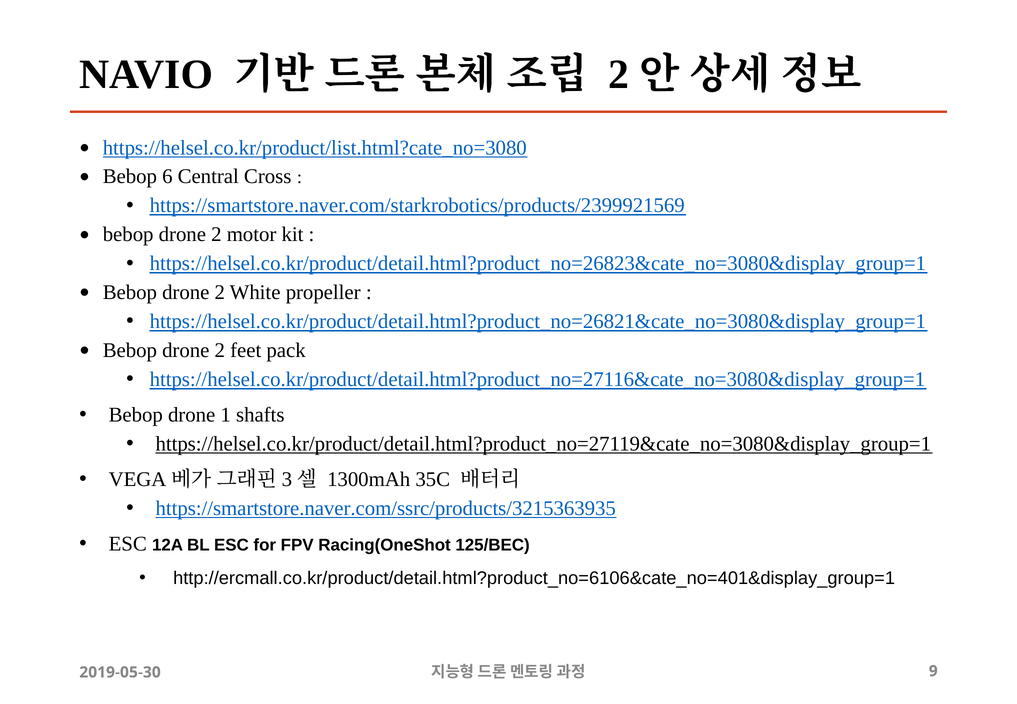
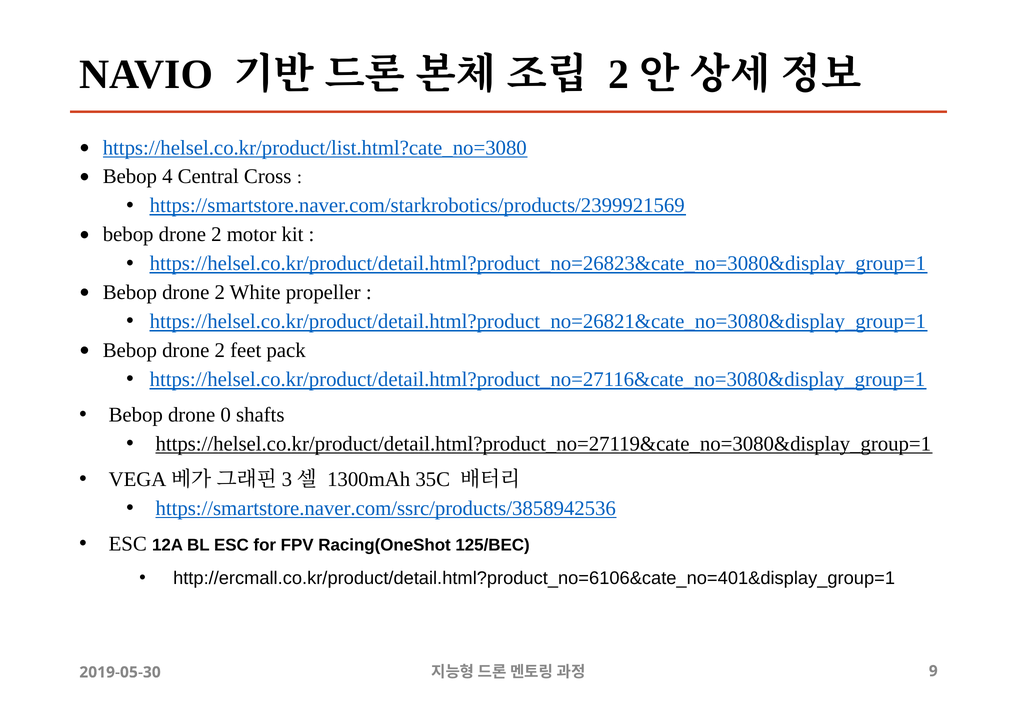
6: 6 -> 4 (167, 177)
1: 1 -> 0 (226, 415)
https://smartstore.naver.com/ssrc/products/3215363935: https://smartstore.naver.com/ssrc/products/3215363935 -> https://smartstore.naver.com/ssrc/products/3858942536 (386, 508)
